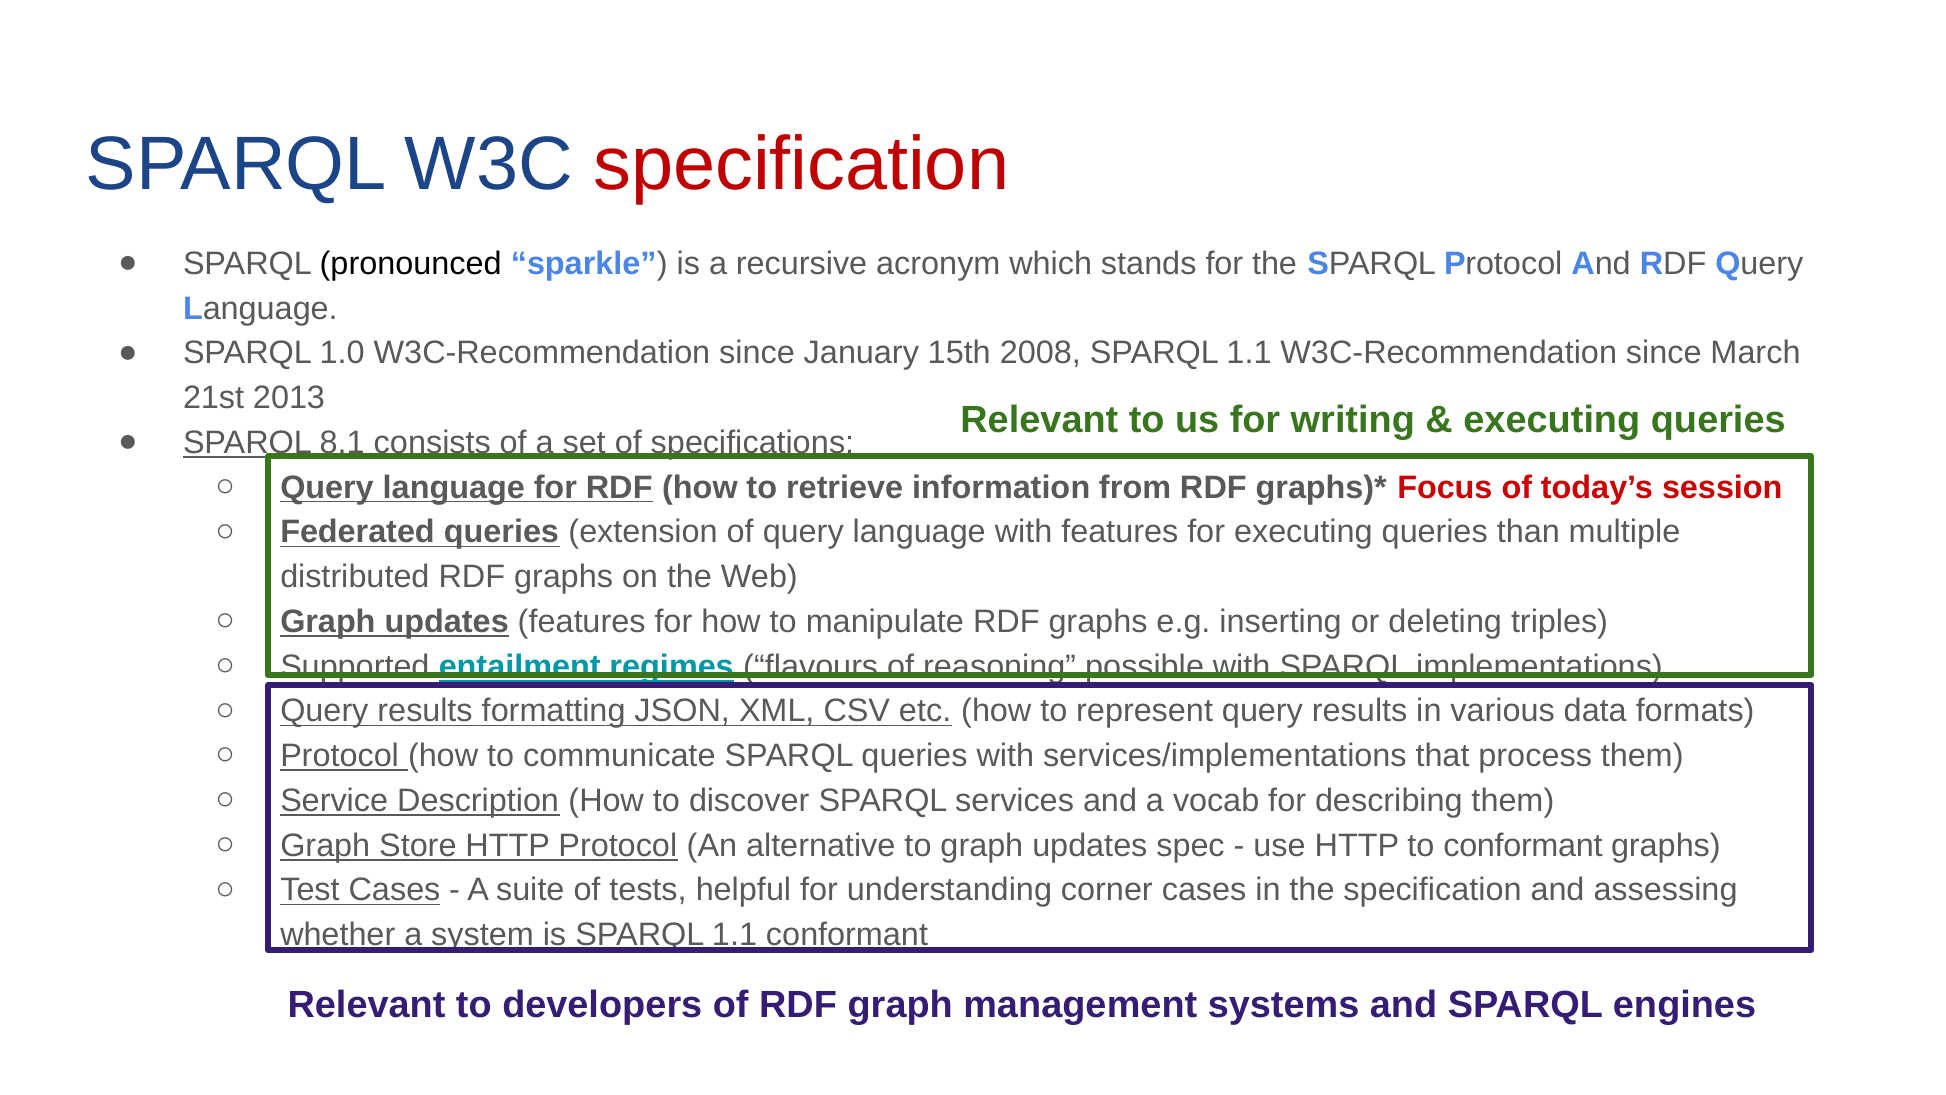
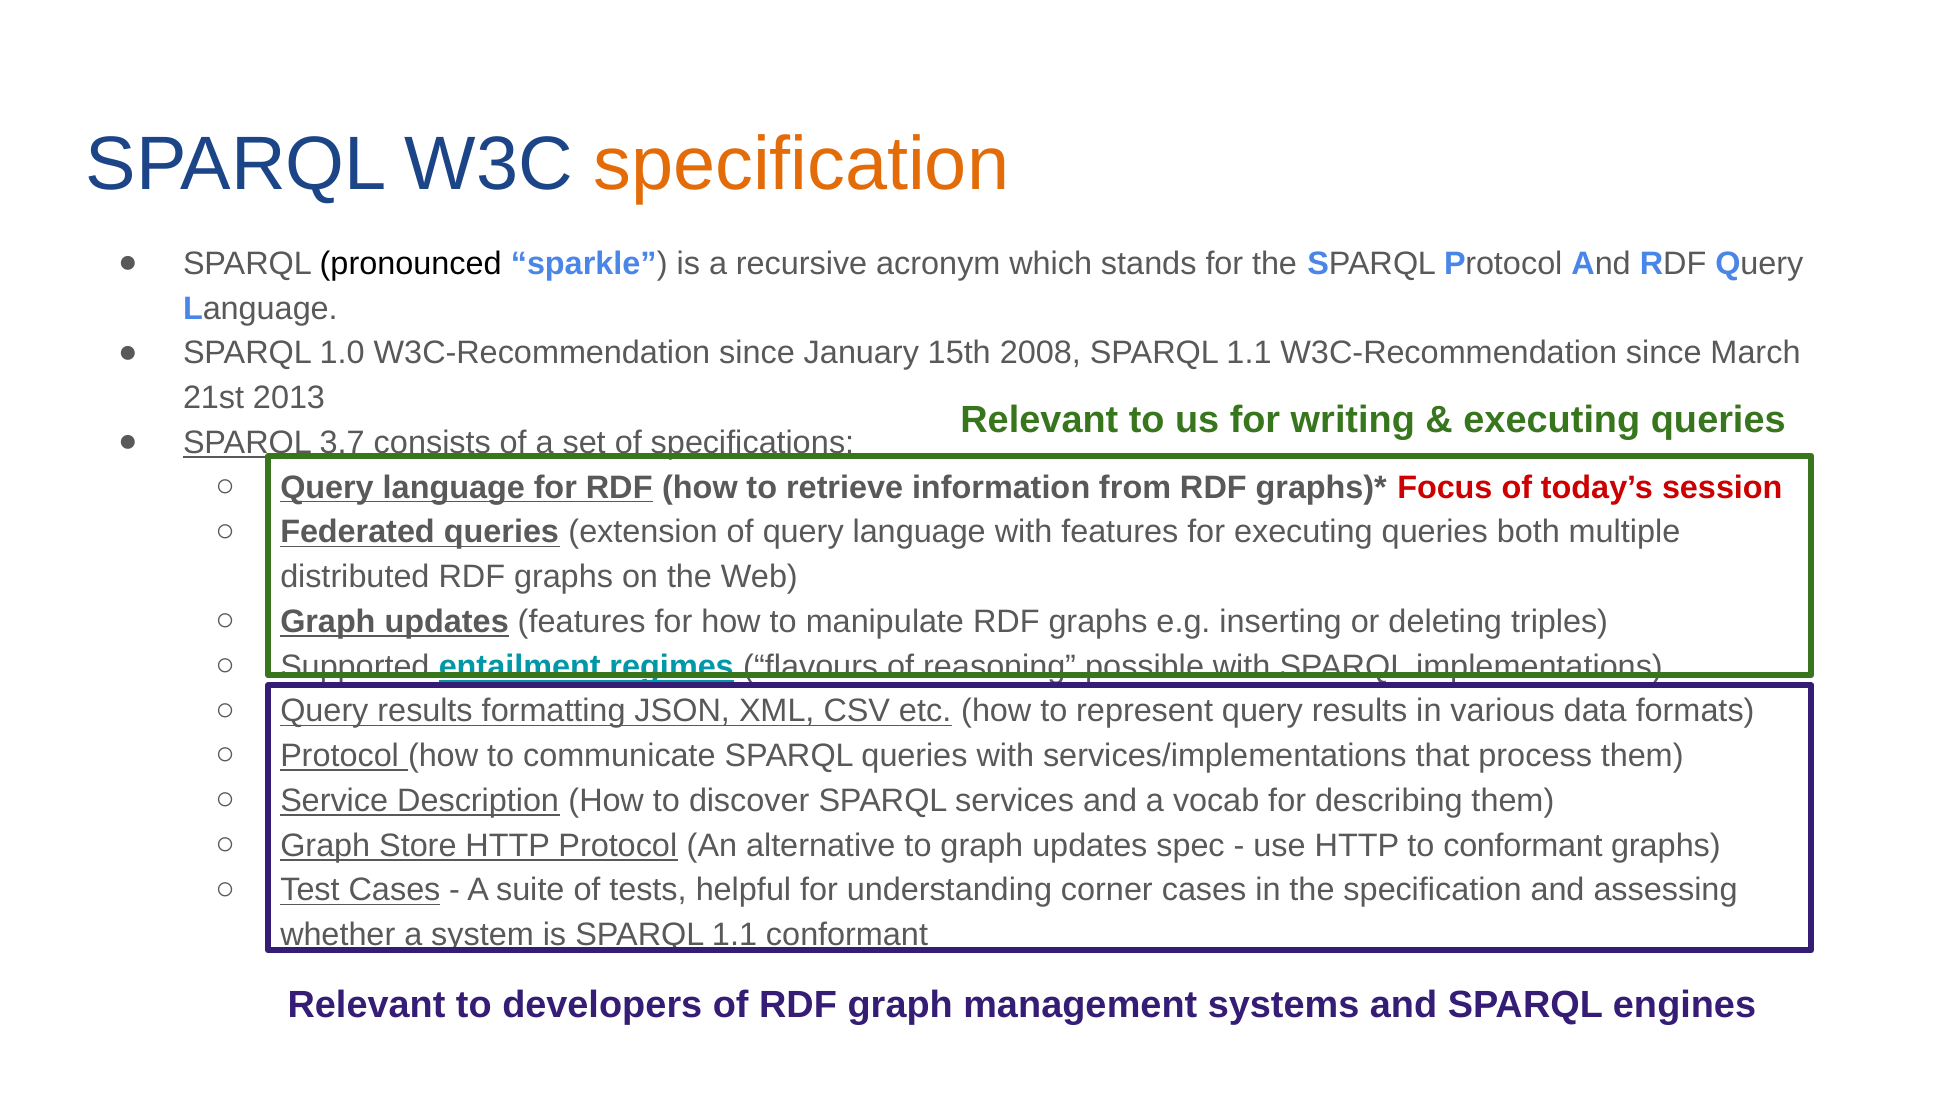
specification colour: red -> orange (801, 165)
8.1: 8.1 -> 3.7 (342, 443)
than: than -> both (1528, 532)
